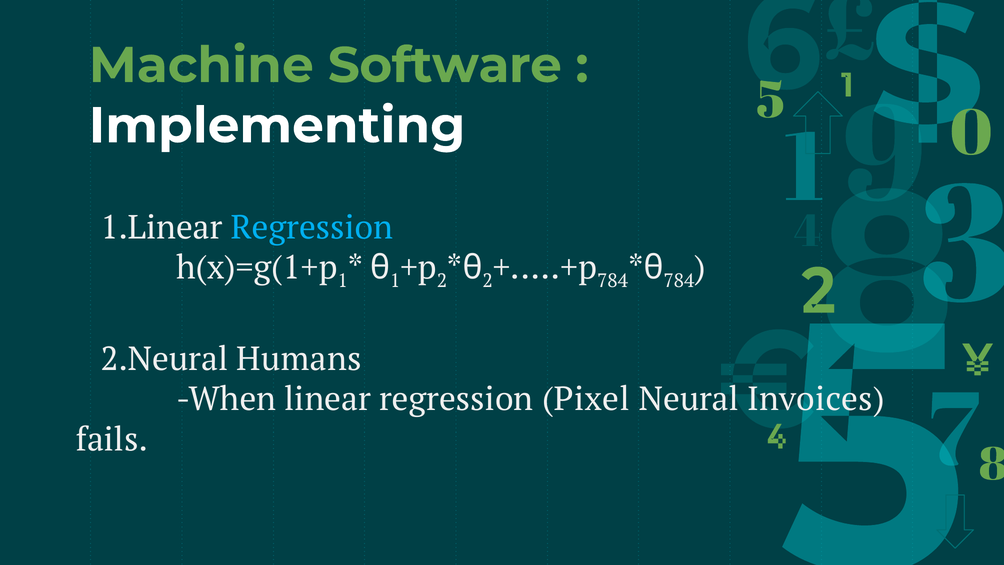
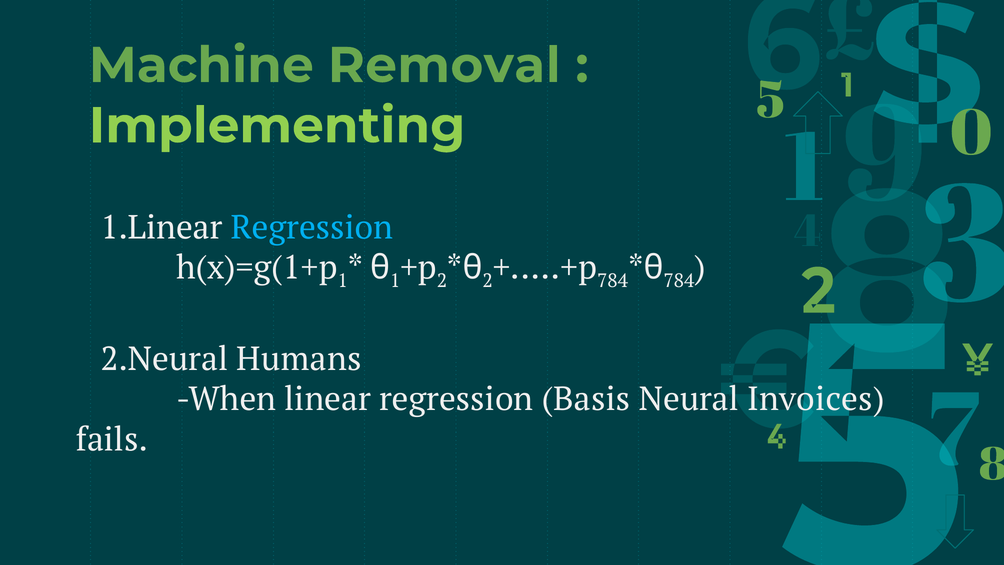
Software: Software -> Removal (444, 65)
Implementing colour: white -> light green (277, 126)
Pixel: Pixel -> Basis (586, 399)
